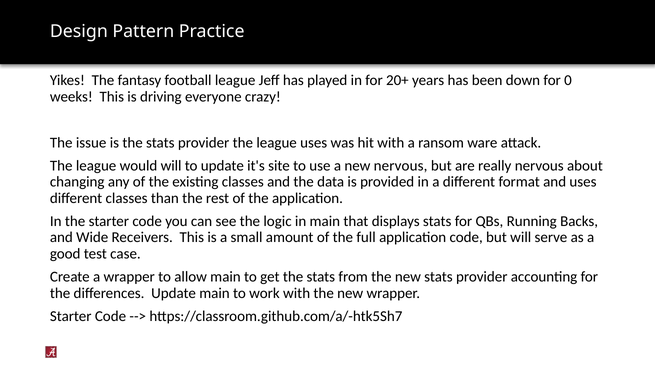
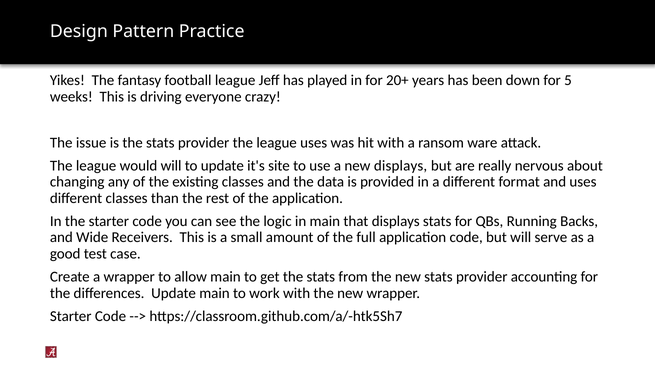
0: 0 -> 5 (568, 80)
new nervous: nervous -> displays (401, 165)
